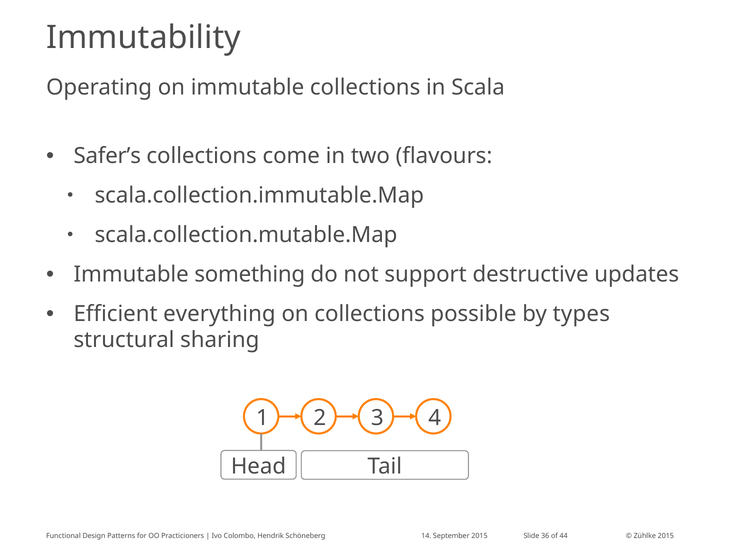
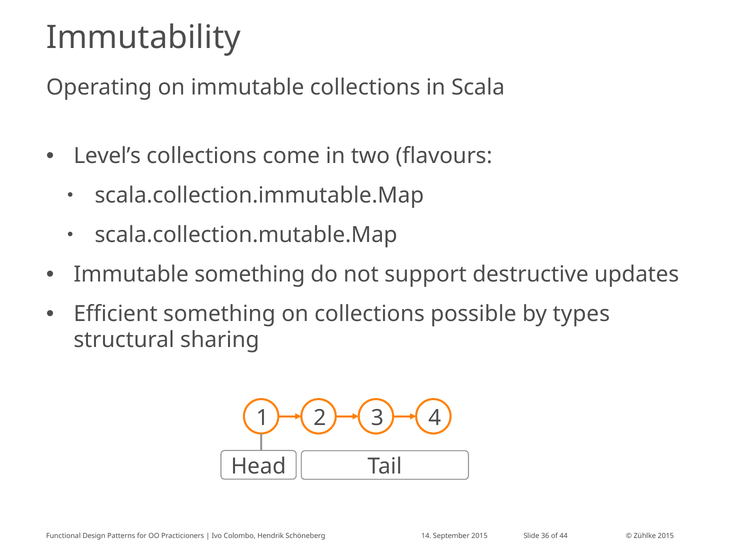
Safer’s: Safer’s -> Level’s (107, 156)
Efficient everything: everything -> something (219, 314)
